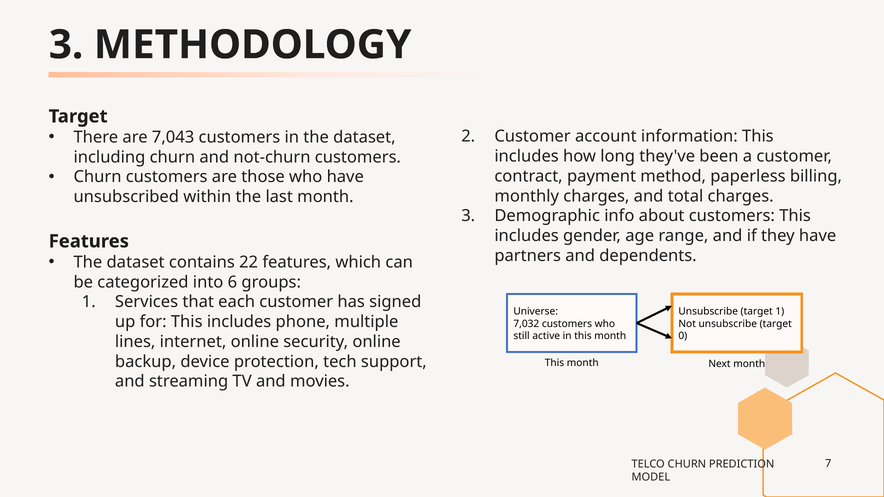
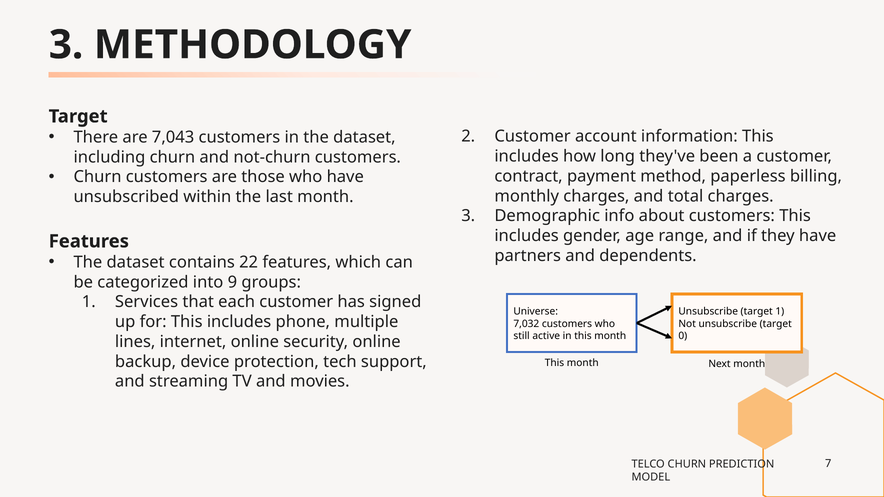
6: 6 -> 9 (232, 282)
